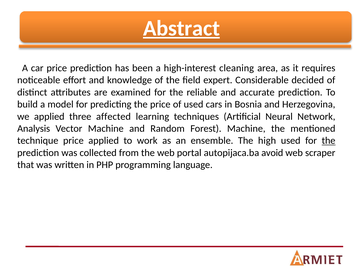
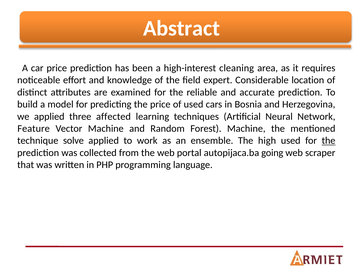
Abstract underline: present -> none (181, 28)
decided: decided -> location (308, 80)
Analysis: Analysis -> Feature (34, 129)
technique price: price -> solve (73, 141)
avoid: avoid -> going (272, 153)
